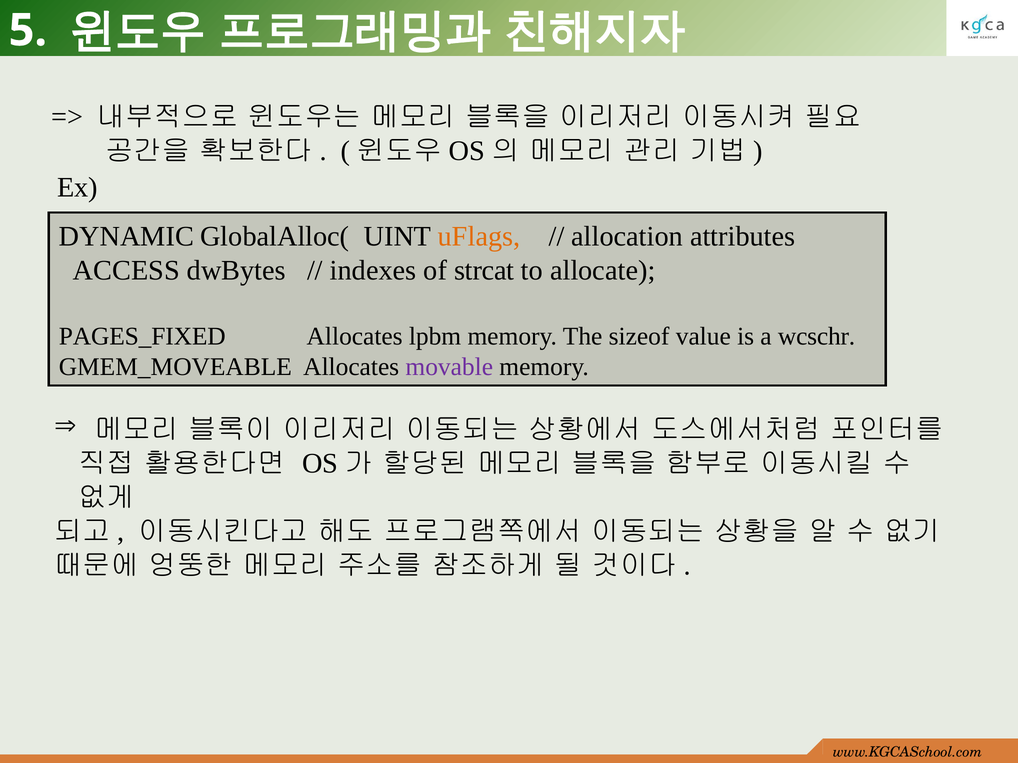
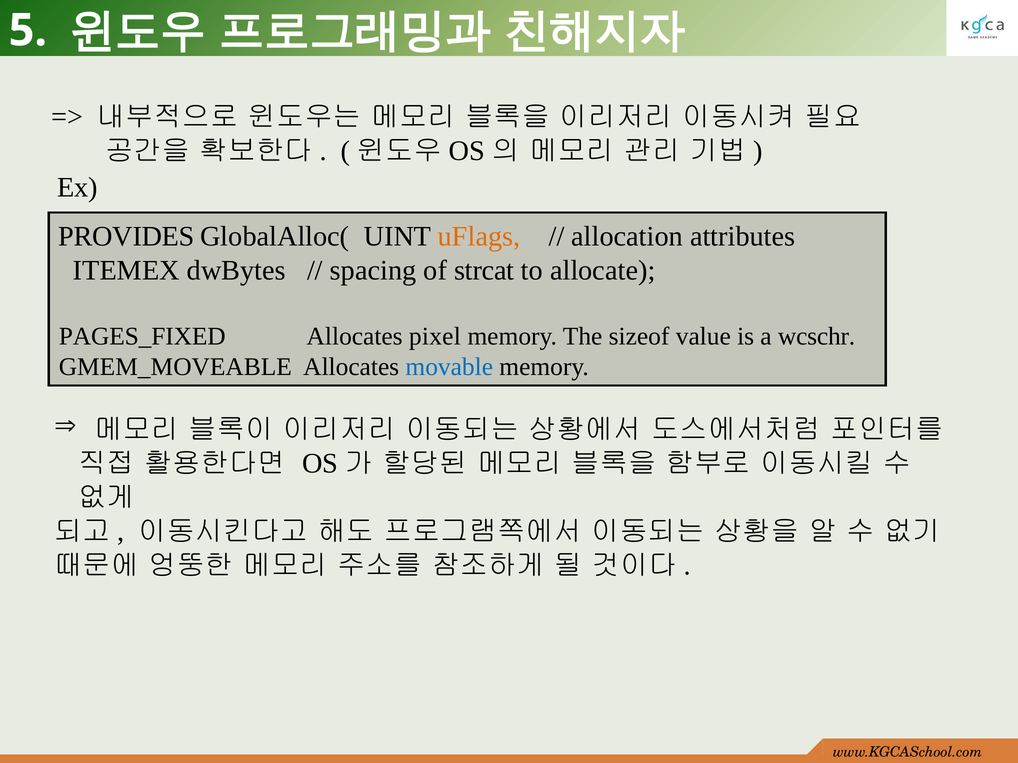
DYNAMIC: DYNAMIC -> PROVIDES (126, 237)
ACCESS: ACCESS -> ITEMEX (126, 271)
indexes: indexes -> spacing (373, 271)
lpbm: lpbm -> pixel (435, 337)
movable colour: purple -> blue (449, 367)
